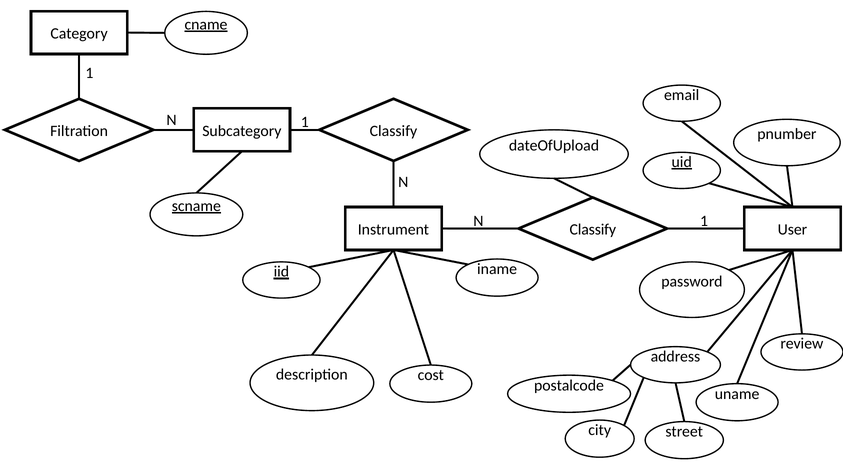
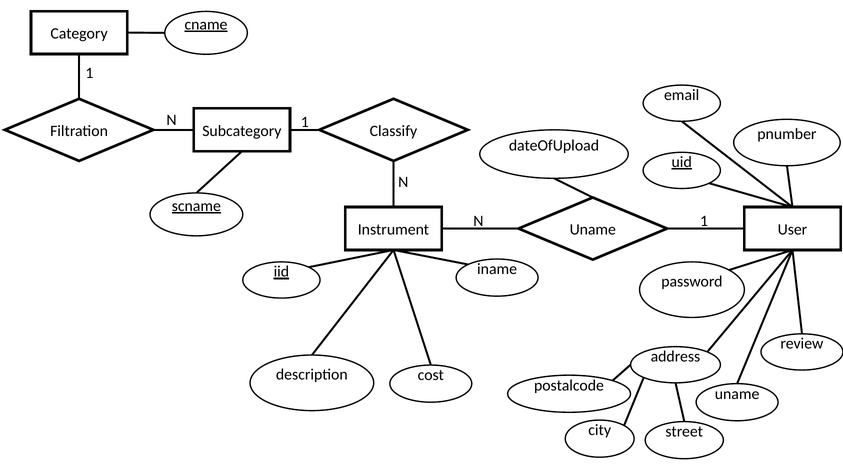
Classify: Classify -> Uname (593, 230)
